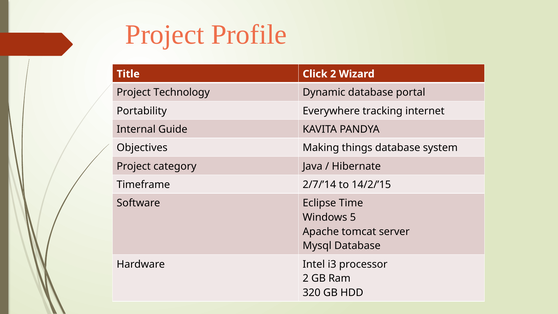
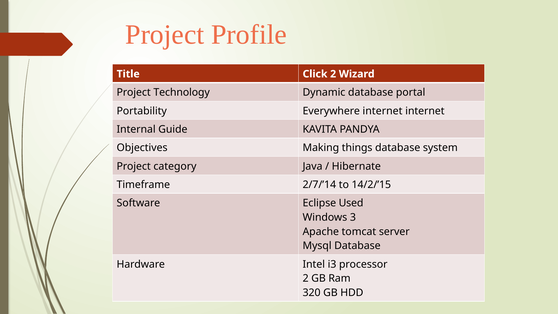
Everywhere tracking: tracking -> internet (383, 111)
Time: Time -> Used (351, 203)
5: 5 -> 3 (353, 217)
